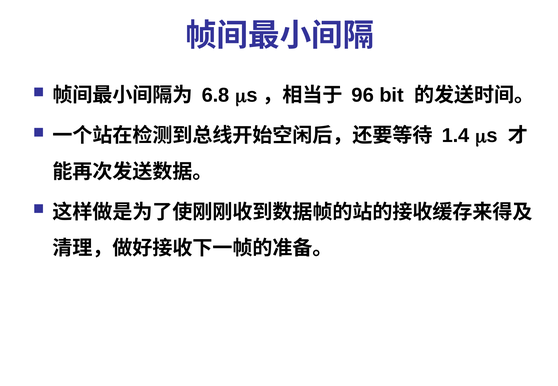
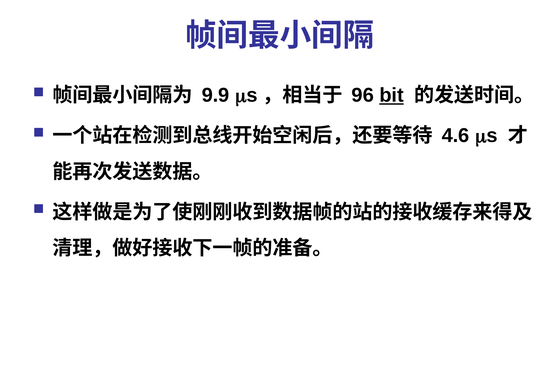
6.8: 6.8 -> 9.9 (216, 95)
bit underline: none -> present (392, 95)
1.4: 1.4 -> 4.6 (456, 136)
